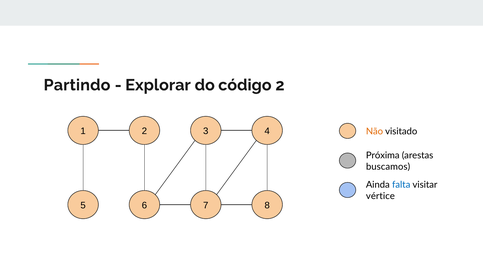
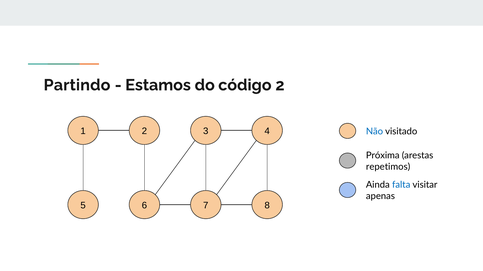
Explorar: Explorar -> Estamos (158, 85)
Não colour: orange -> blue (374, 132)
buscamos: buscamos -> repetimos (388, 167)
vértice: vértice -> apenas (380, 197)
